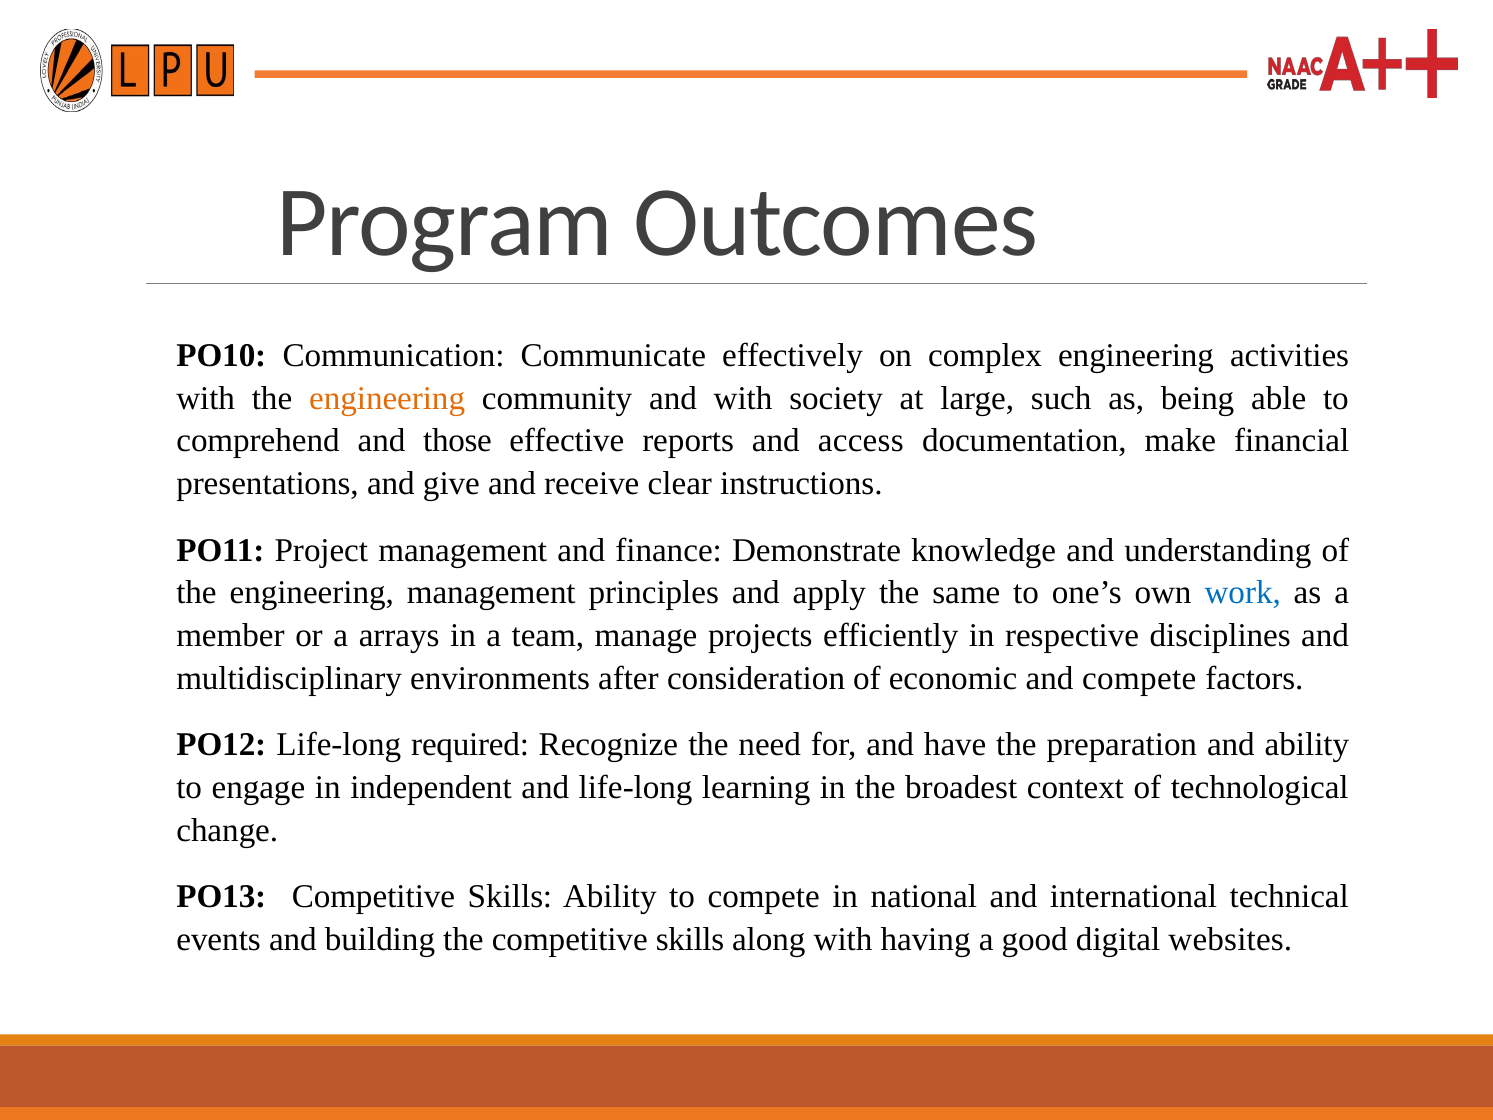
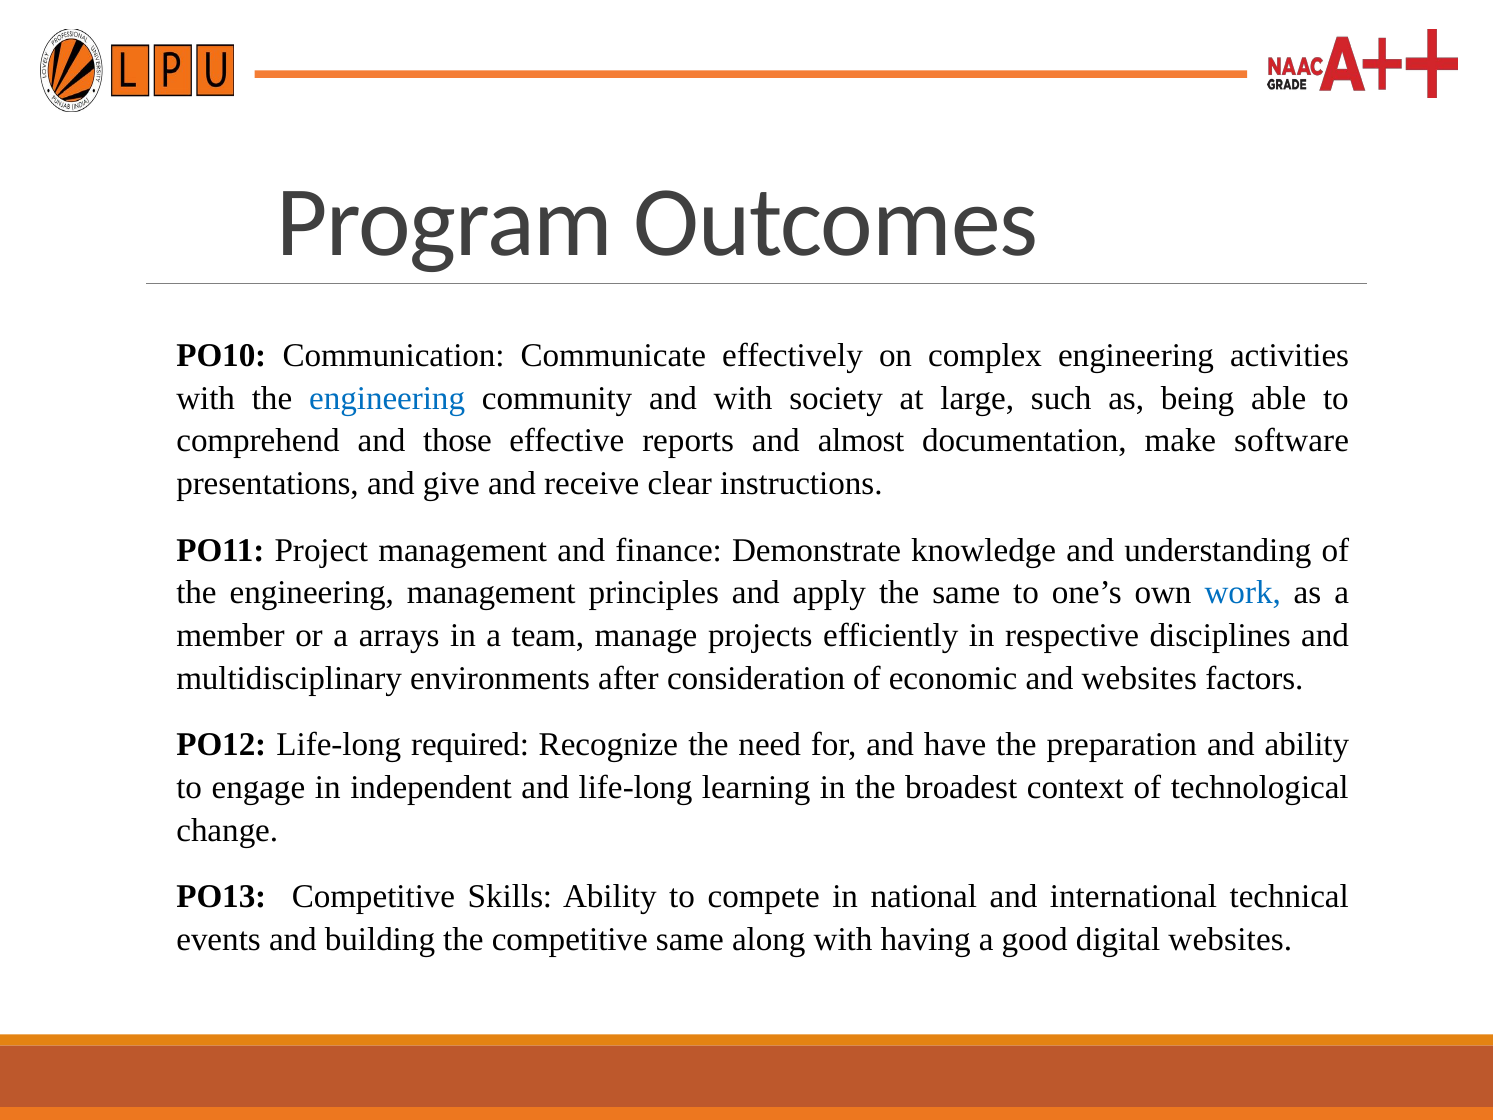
engineering colour: orange -> blue (387, 398)
access: access -> almost (861, 441)
financial: financial -> software (1292, 441)
and compete: compete -> websites (1139, 678)
the competitive skills: skills -> same (690, 939)
